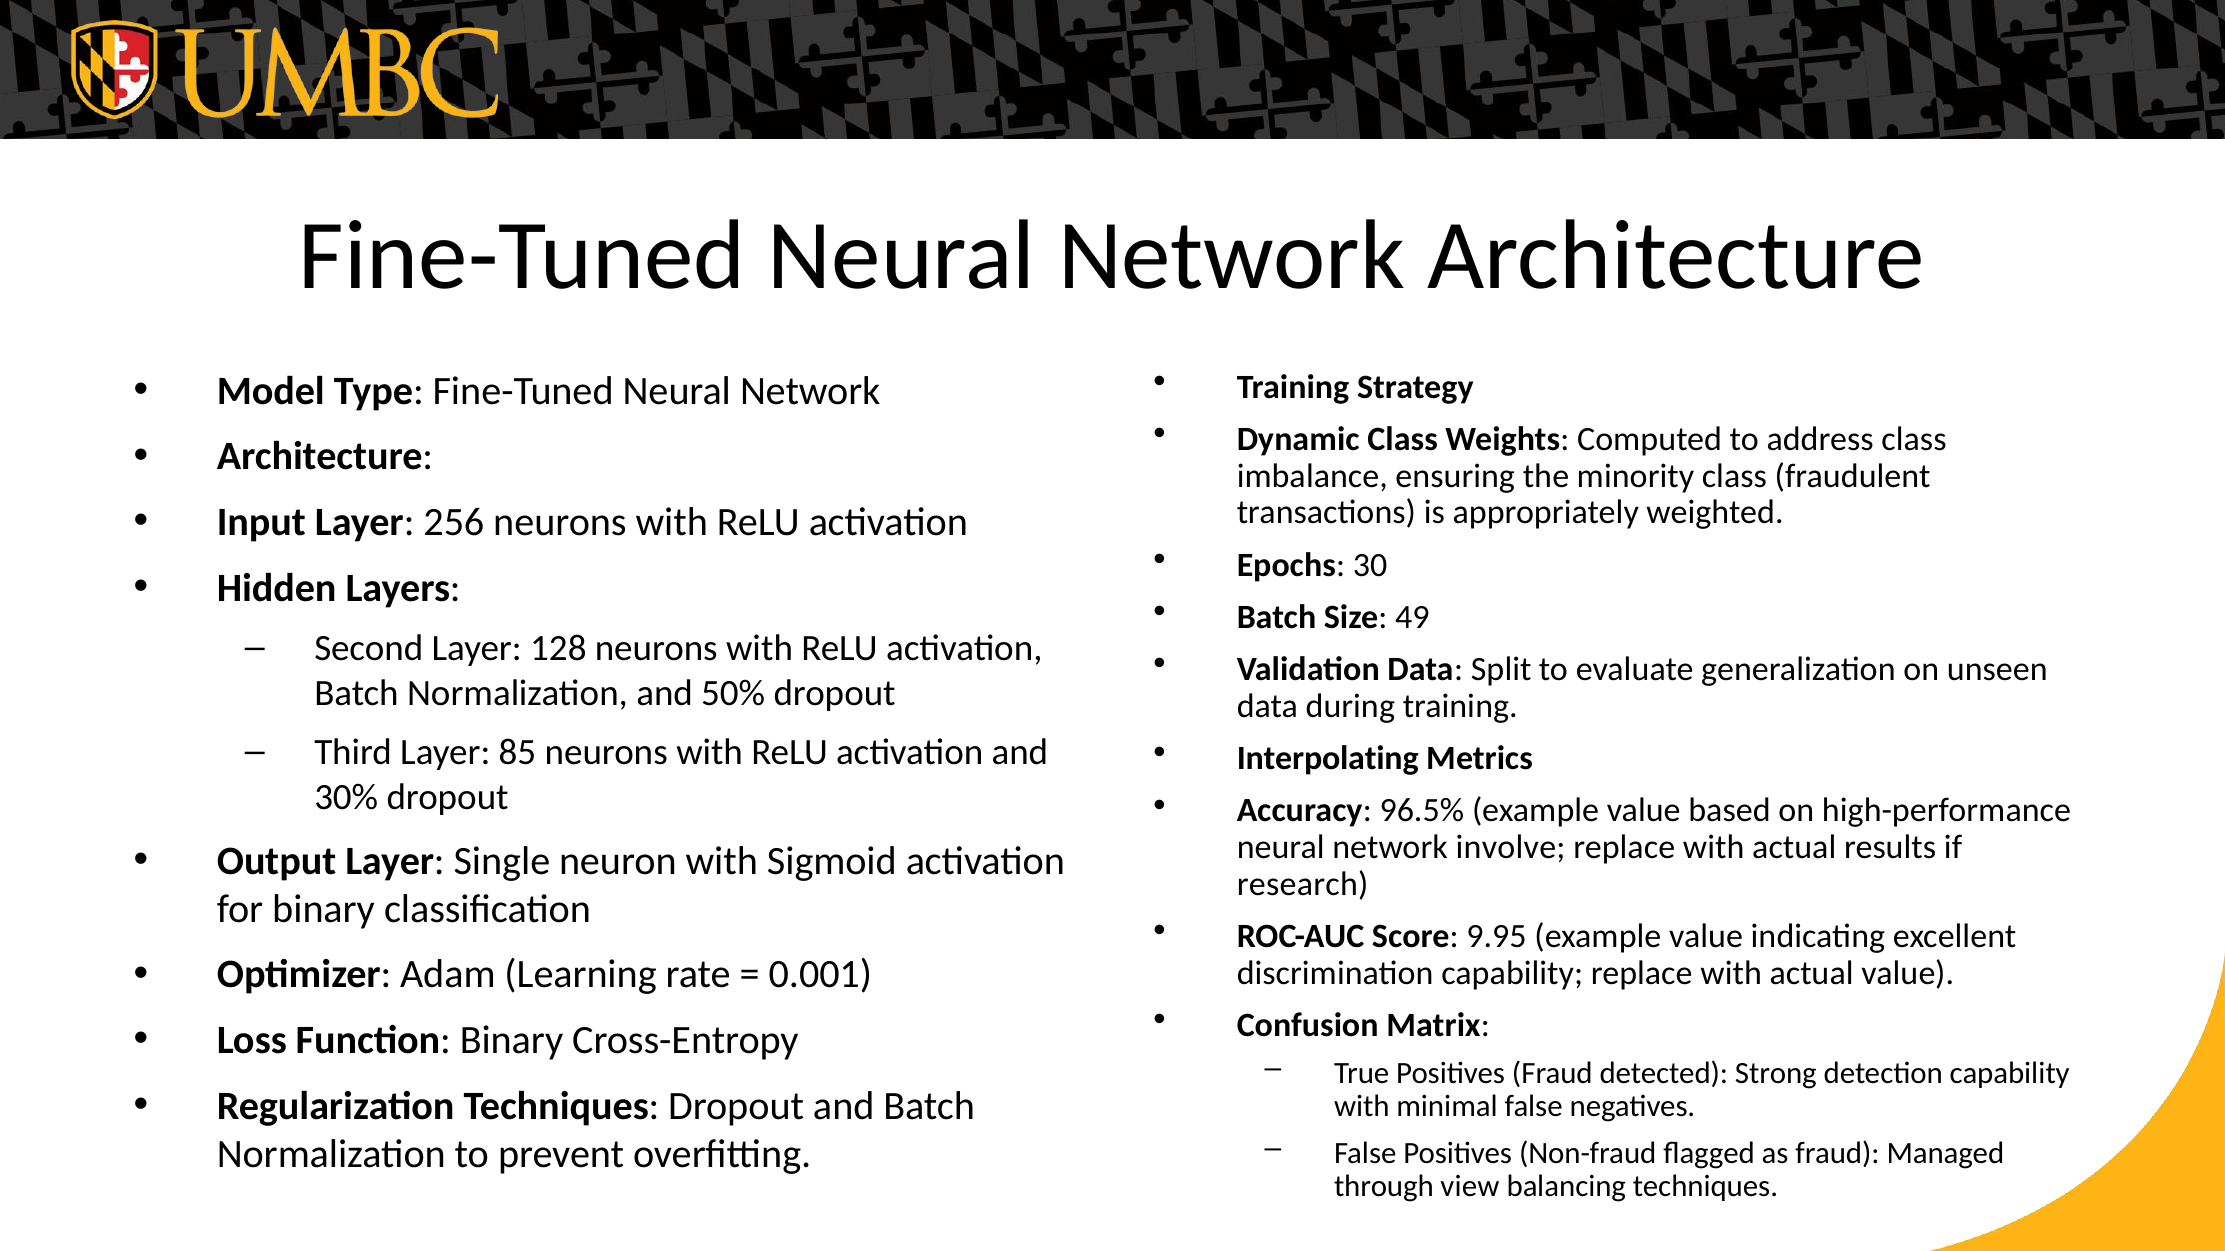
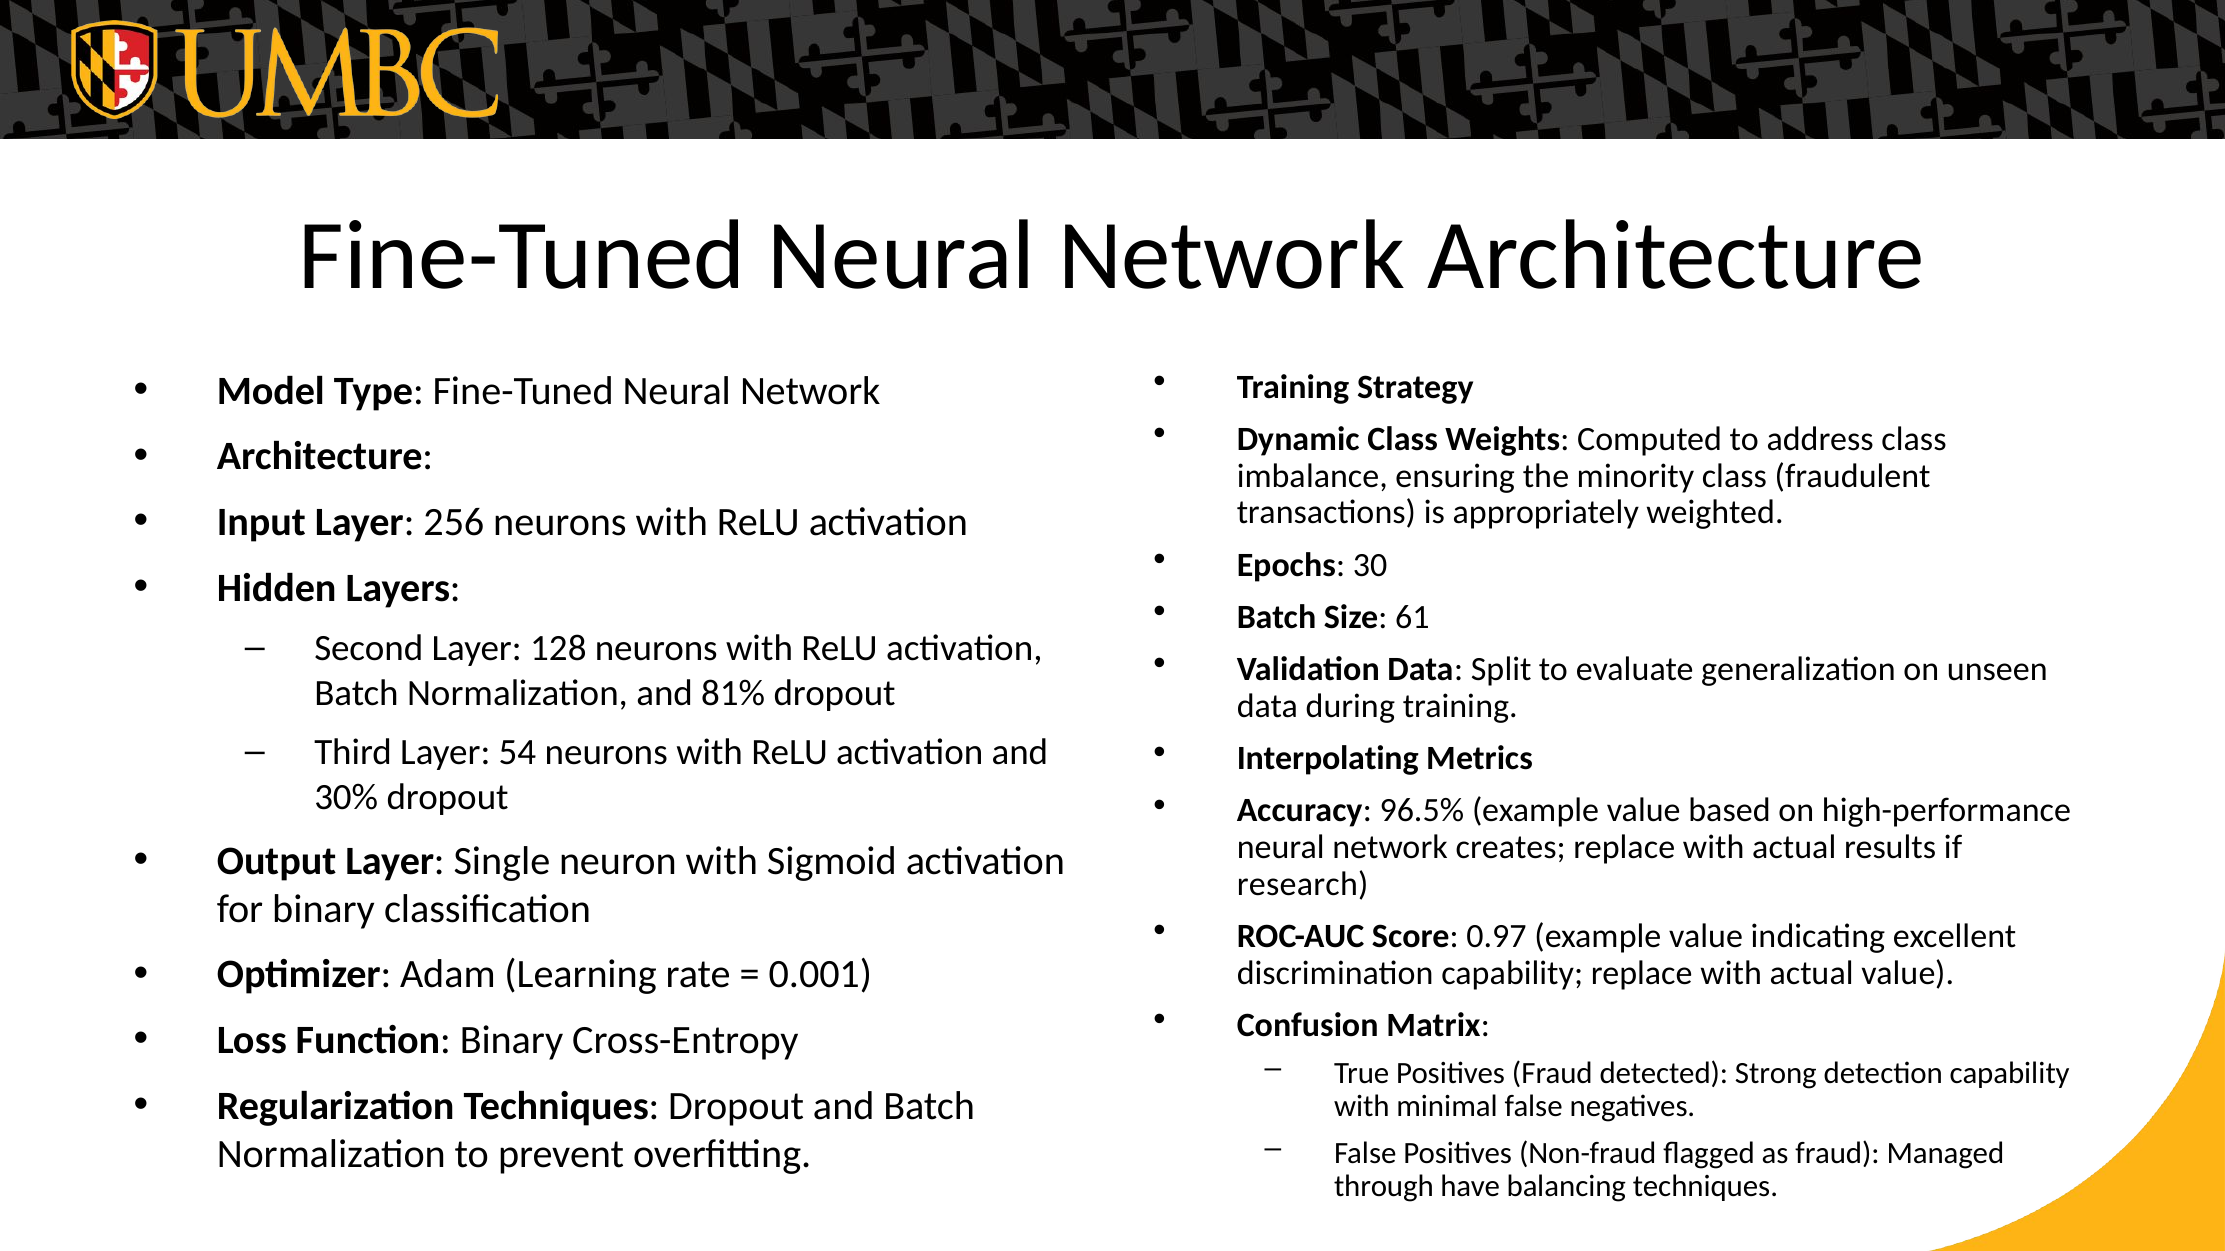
49: 49 -> 61 (1412, 617)
50%: 50% -> 81% (733, 694)
85: 85 -> 54 (517, 753)
involve: involve -> creates (1511, 848)
9.95: 9.95 -> 0.97 (1496, 937)
view: view -> have (1470, 1187)
